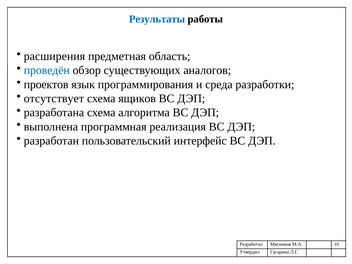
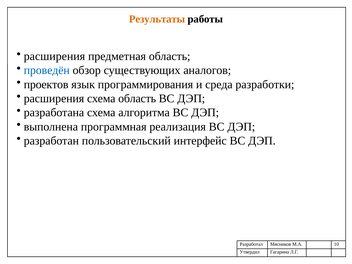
Результаты colour: blue -> orange (157, 19)
отсутствует: отсутствует -> расширения (54, 98)
схема ящиков: ящиков -> область (137, 98)
